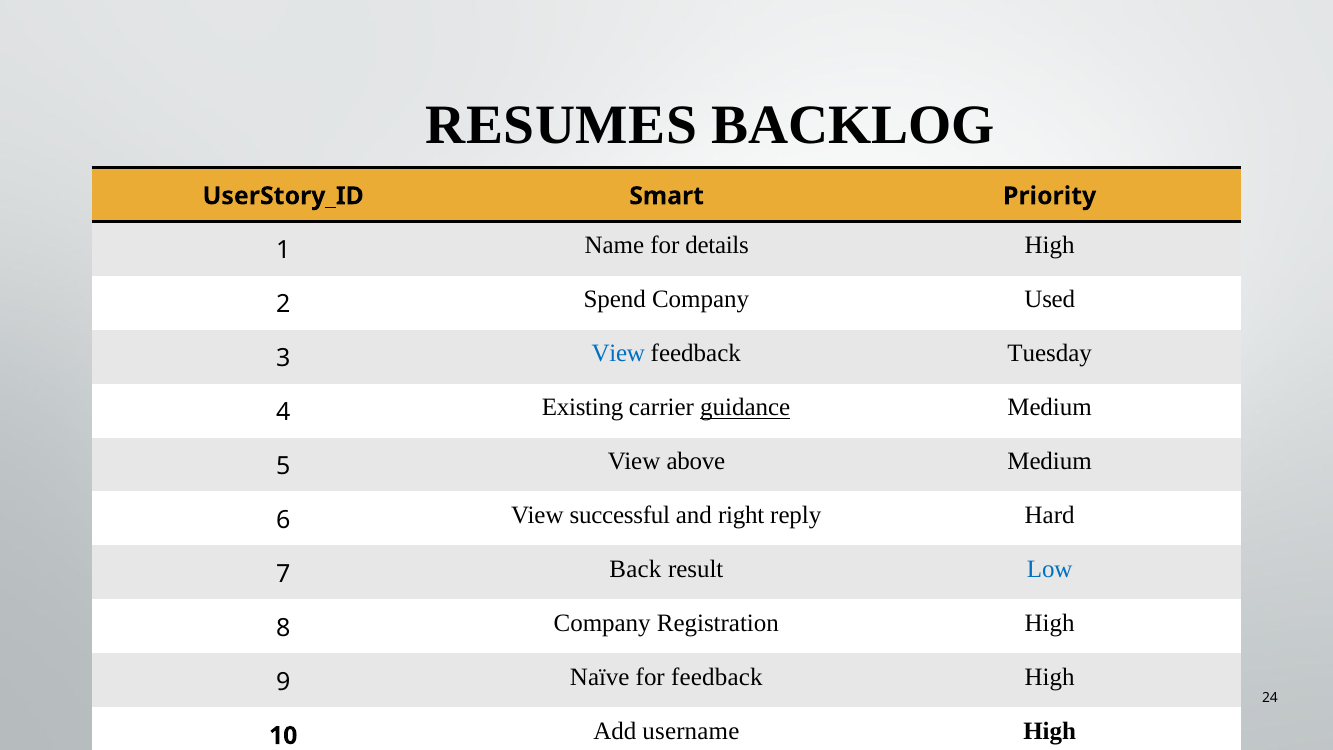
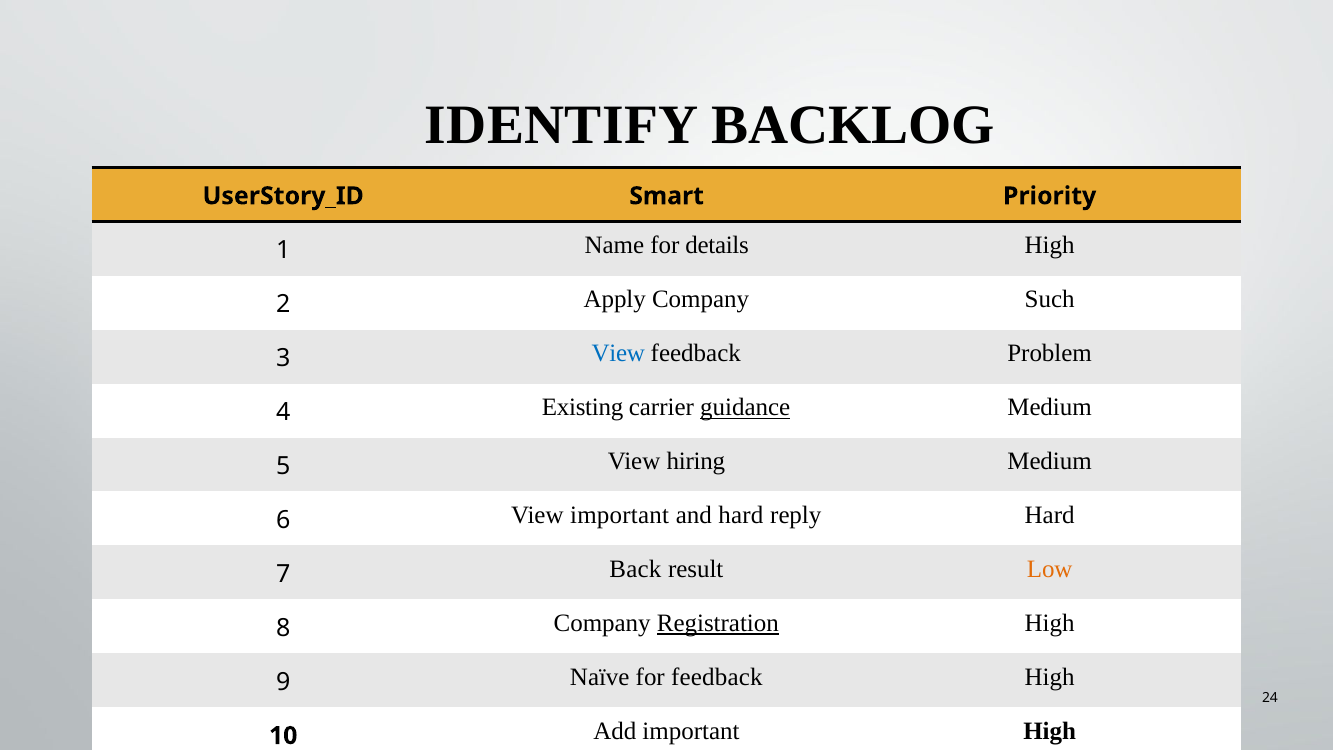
RESUMES: RESUMES -> IDENTIFY (562, 125)
Spend: Spend -> Apply (615, 300)
Used: Used -> Such (1050, 300)
Tuesday: Tuesday -> Problem (1050, 354)
above: above -> hiring (696, 461)
View successful: successful -> important (620, 515)
and right: right -> hard (741, 515)
Low colour: blue -> orange (1050, 569)
Registration underline: none -> present (718, 623)
Add username: username -> important (691, 731)
